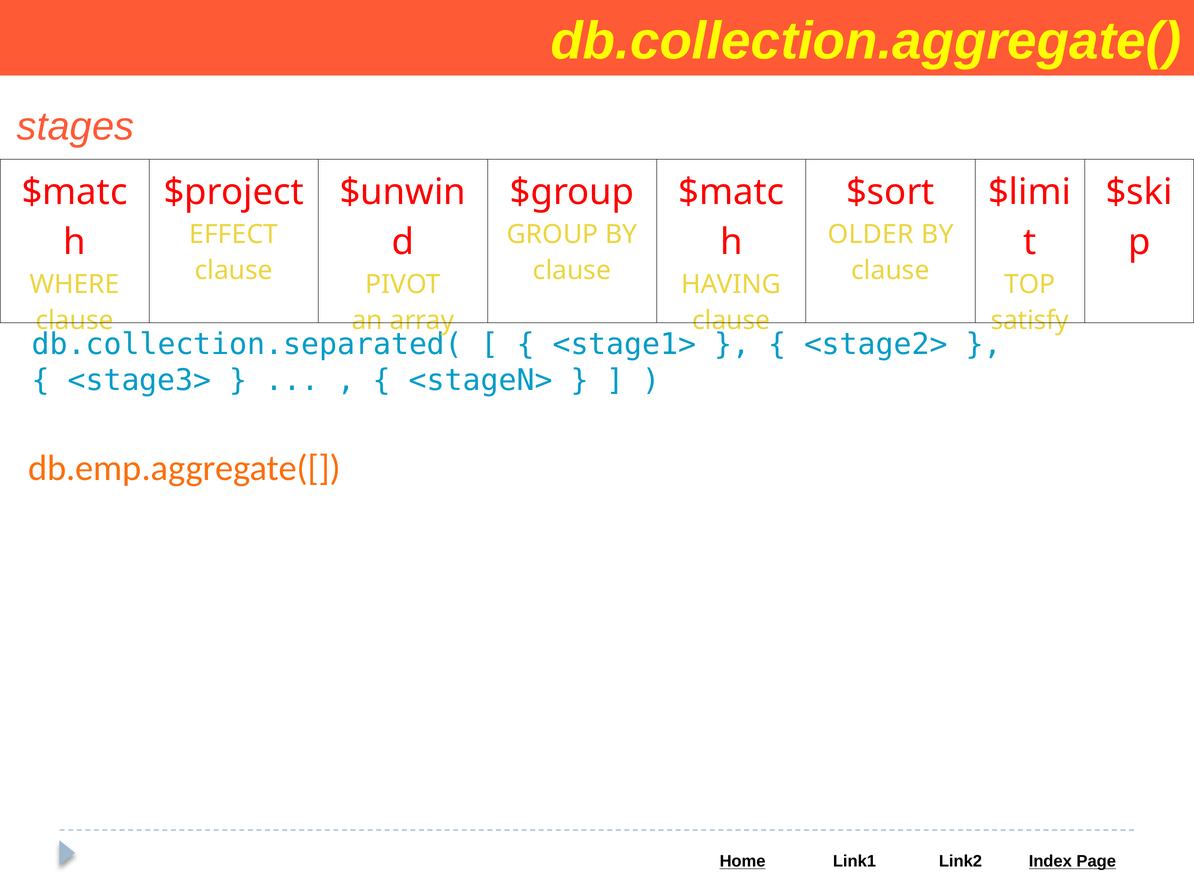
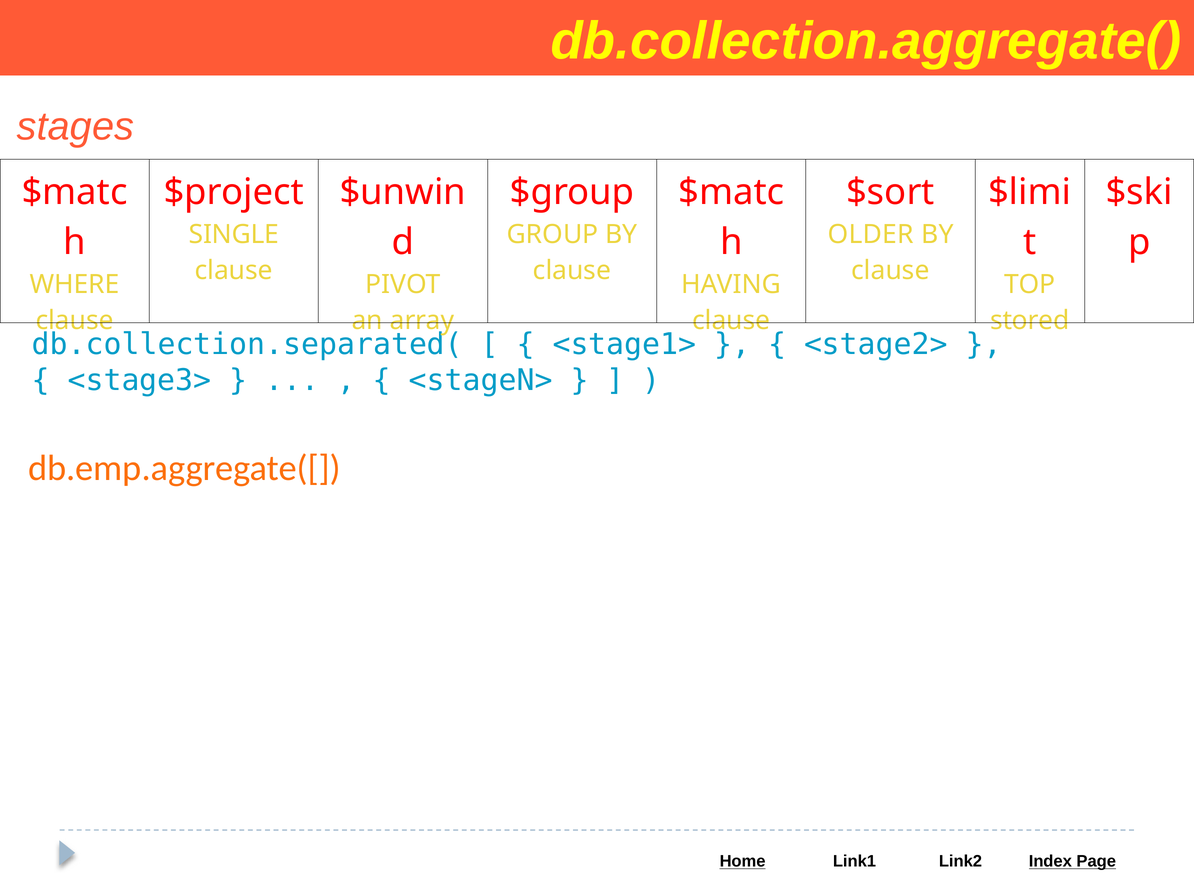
EFFECT: EFFECT -> SINGLE (234, 234)
satisfy: satisfy -> stored (1030, 320)
